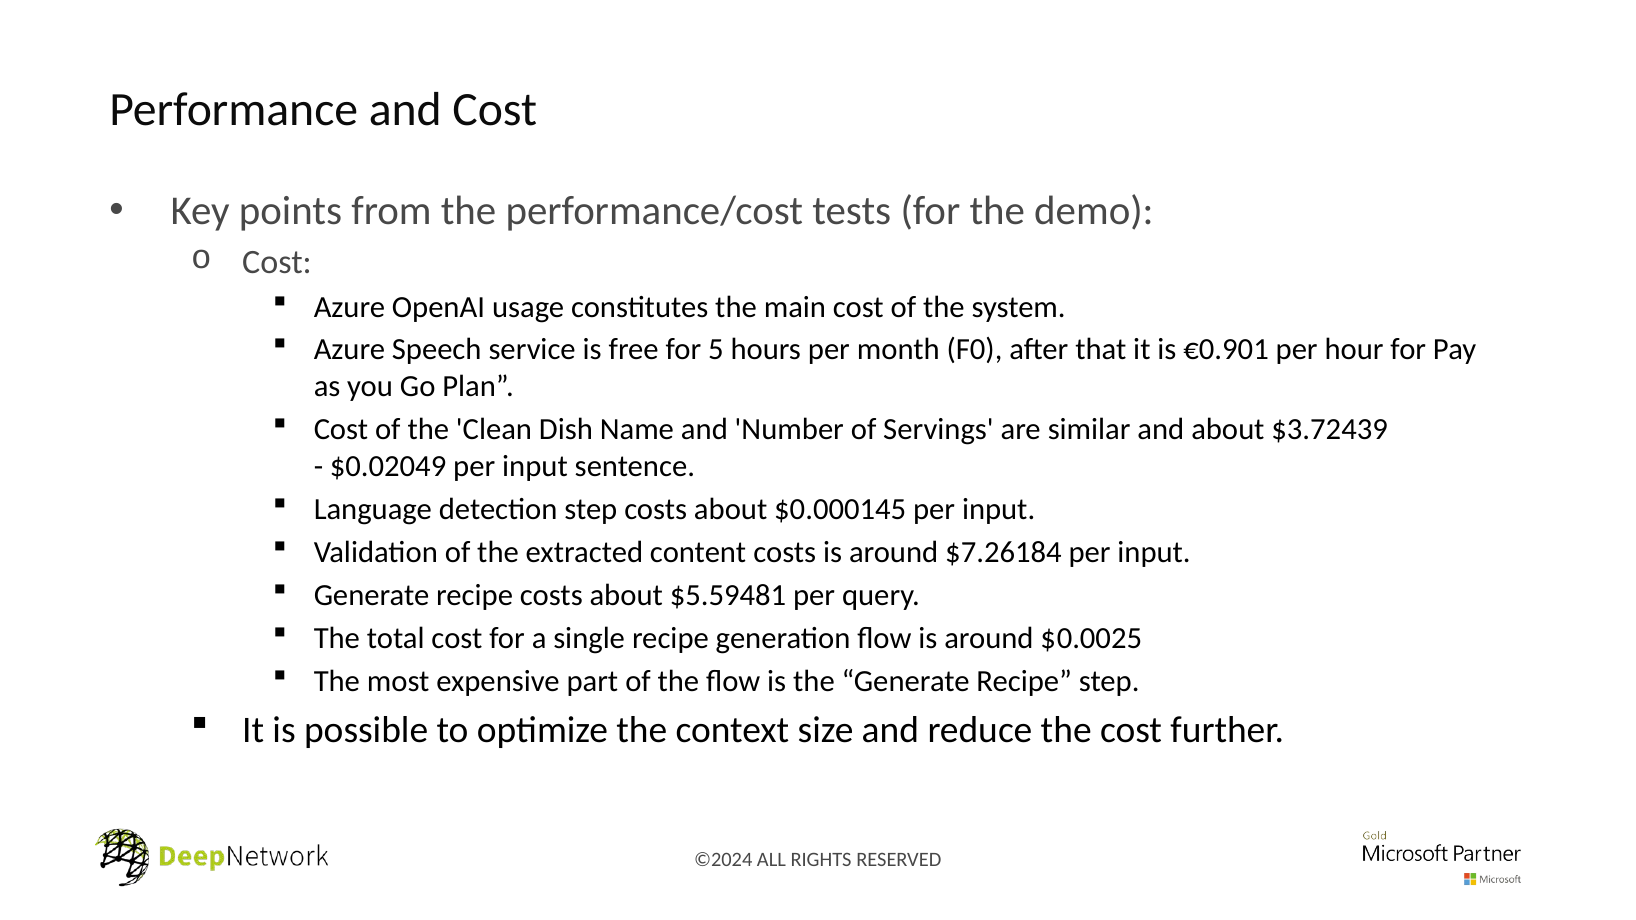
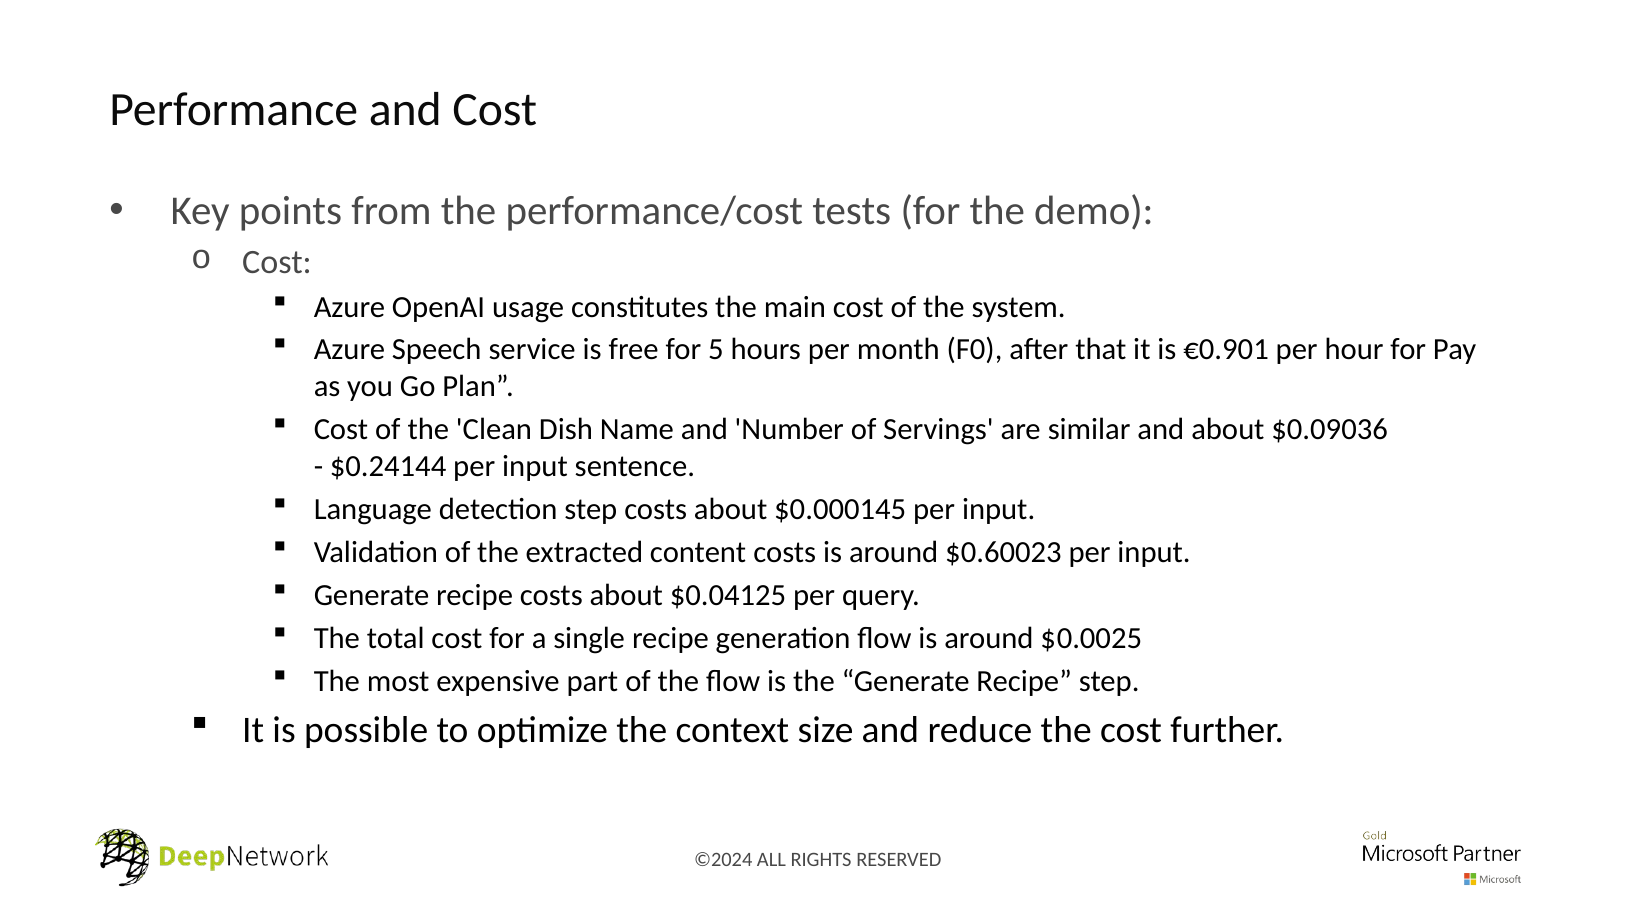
$3.72439: $3.72439 -> $0.09036 (1330, 430)
$0.02049: $0.02049 -> $0.24144 (388, 467)
$7.26184: $7.26184 -> $0.60023 (1003, 552)
$5.59481: $5.59481 -> $0.04125 (728, 595)
